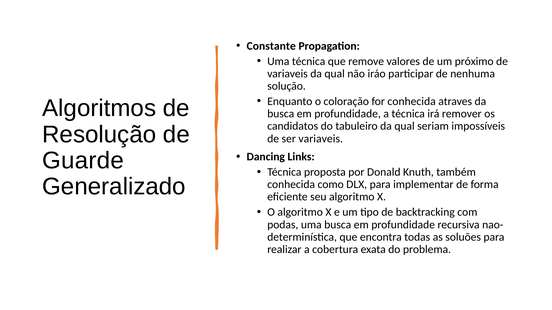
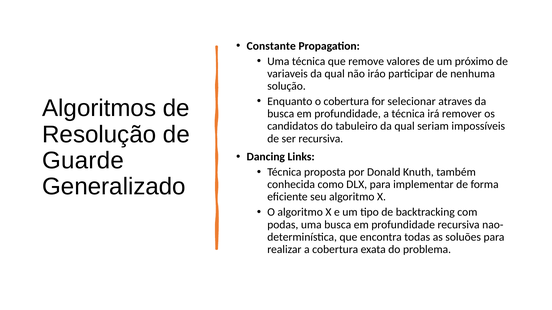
o coloração: coloração -> cobertura (346, 101)
for conhecida: conhecida -> selecionar (412, 101)
ser variaveis: variaveis -> recursiva (321, 139)
